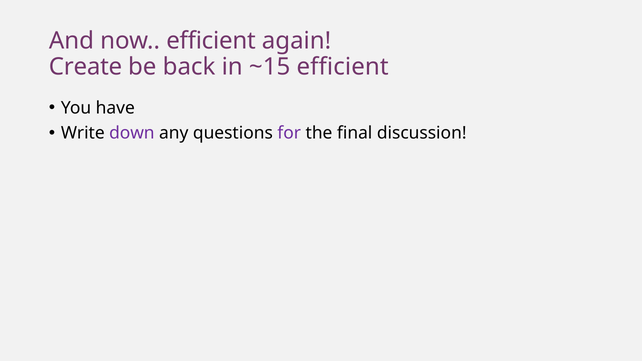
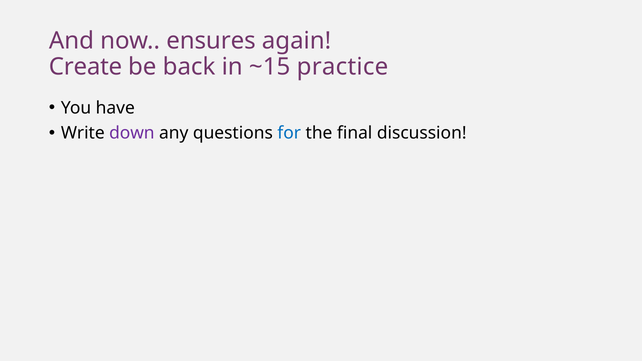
now efficient: efficient -> ensures (211, 41)
~15 efficient: efficient -> practice (343, 67)
for colour: purple -> blue (289, 133)
